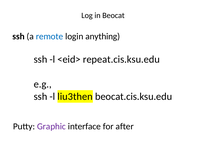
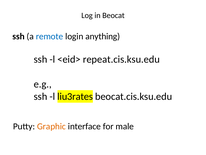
liu3then: liu3then -> liu3rates (75, 96)
Graphic colour: purple -> orange (51, 126)
after: after -> male (125, 126)
